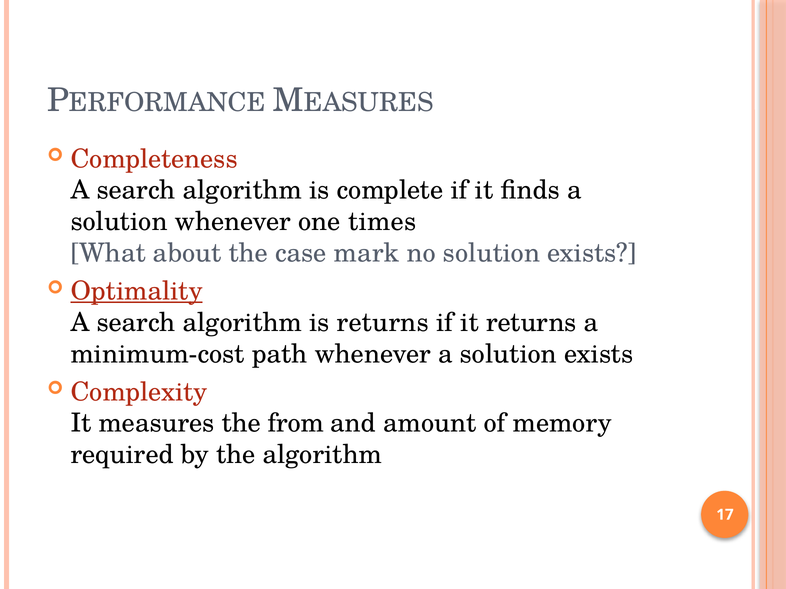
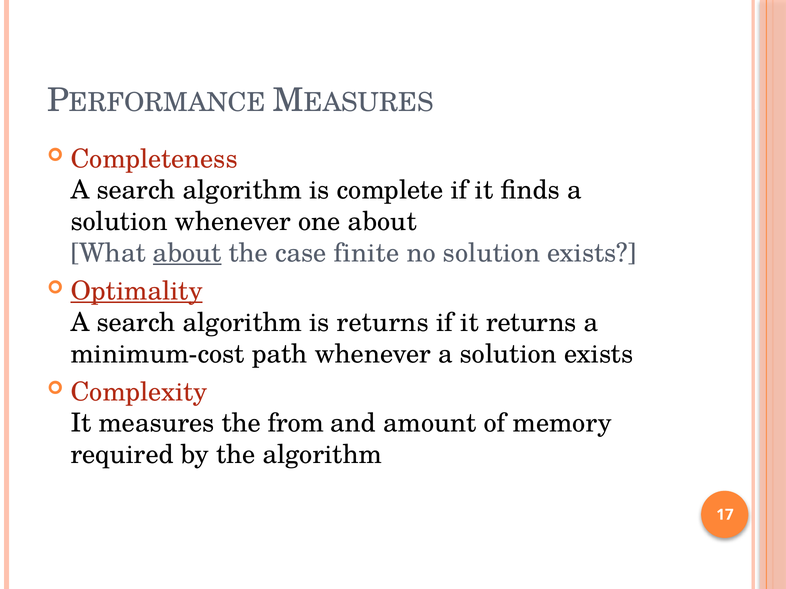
one times: times -> about (382, 222)
about underline: none -> present (187, 253)
mark: mark -> finite (367, 253)
